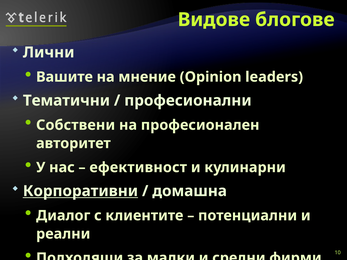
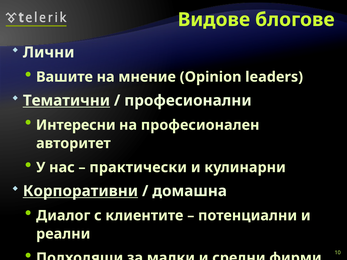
Тематични underline: none -> present (66, 101)
Собствени: Собствени -> Интересни (76, 125)
ефективност: ефективност -> практически (138, 168)
